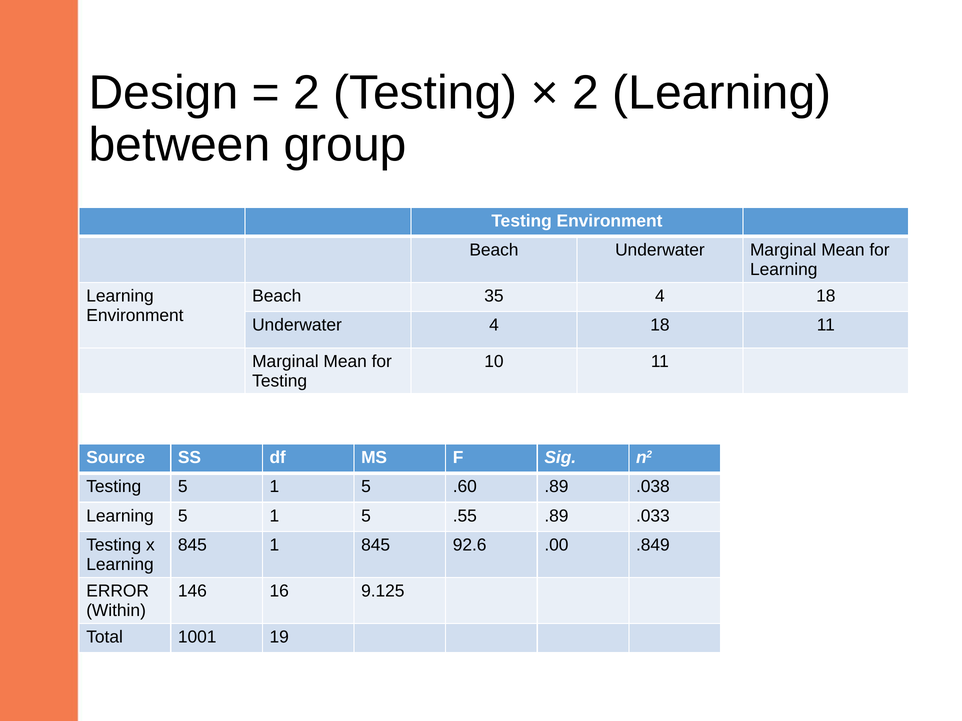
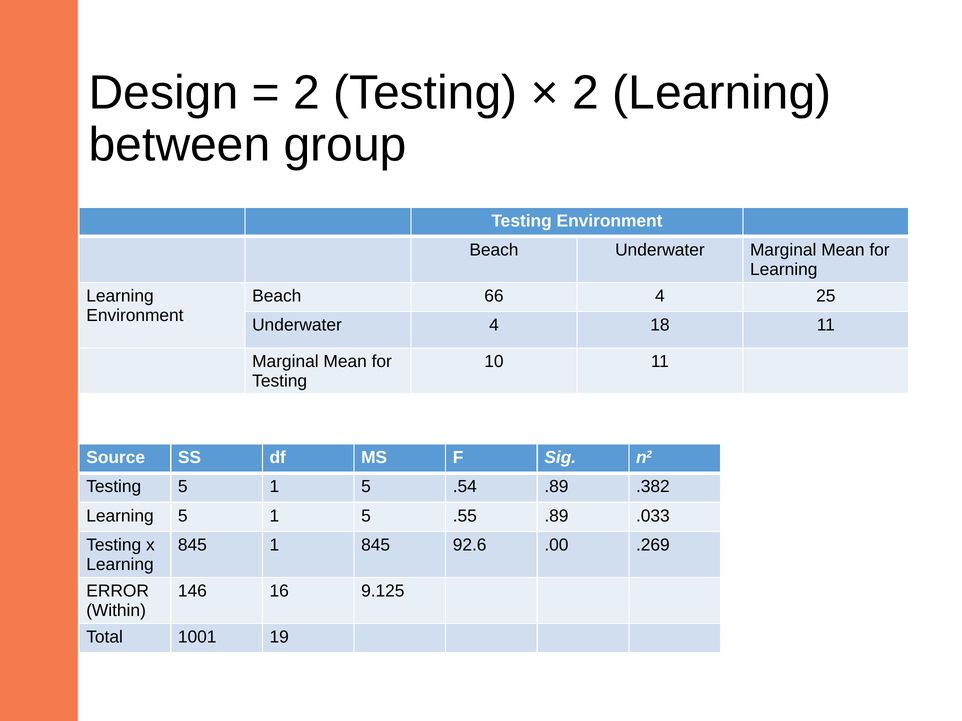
35: 35 -> 66 (494, 296)
18: 18 -> 25 (826, 296)
.60: .60 -> .54 (465, 487)
.038: .038 -> .382 (653, 487)
.849: .849 -> .269 (653, 545)
